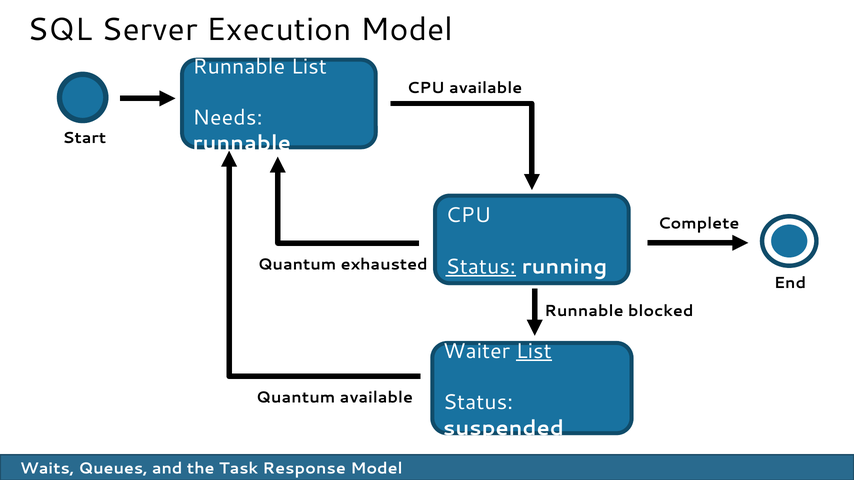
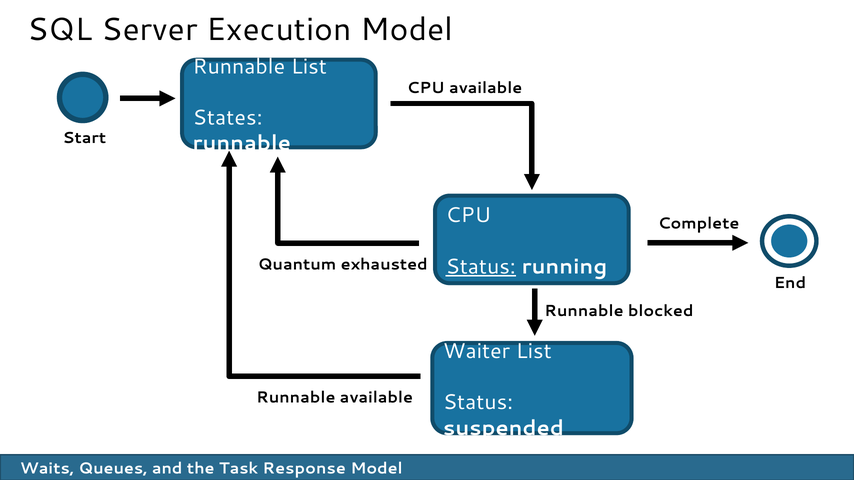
Needs: Needs -> States (228, 118)
List underline: present -> none (534, 351)
Quantum: Quantum -> Runnable (296, 398)
